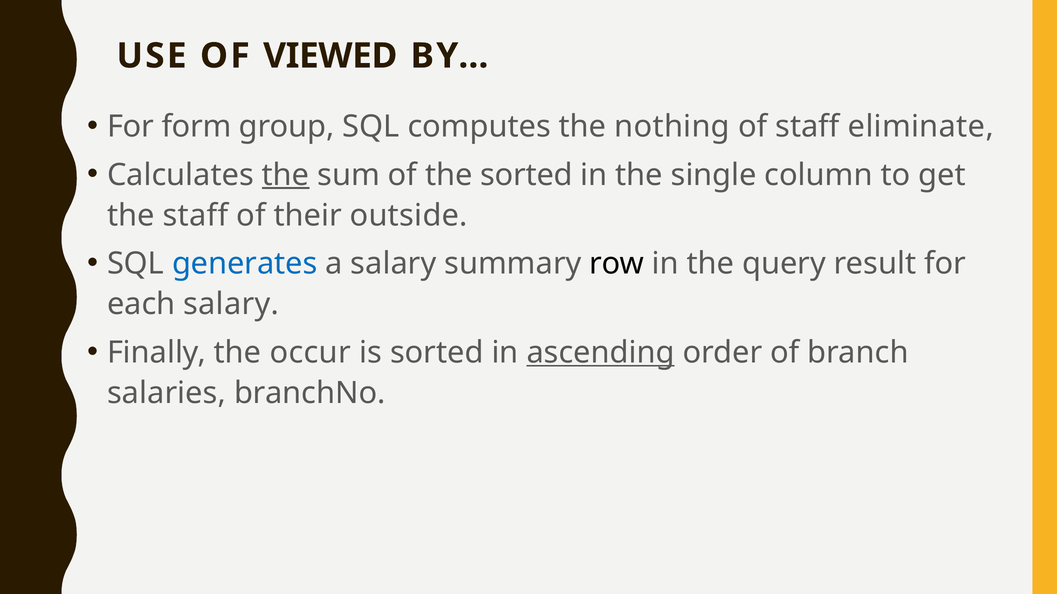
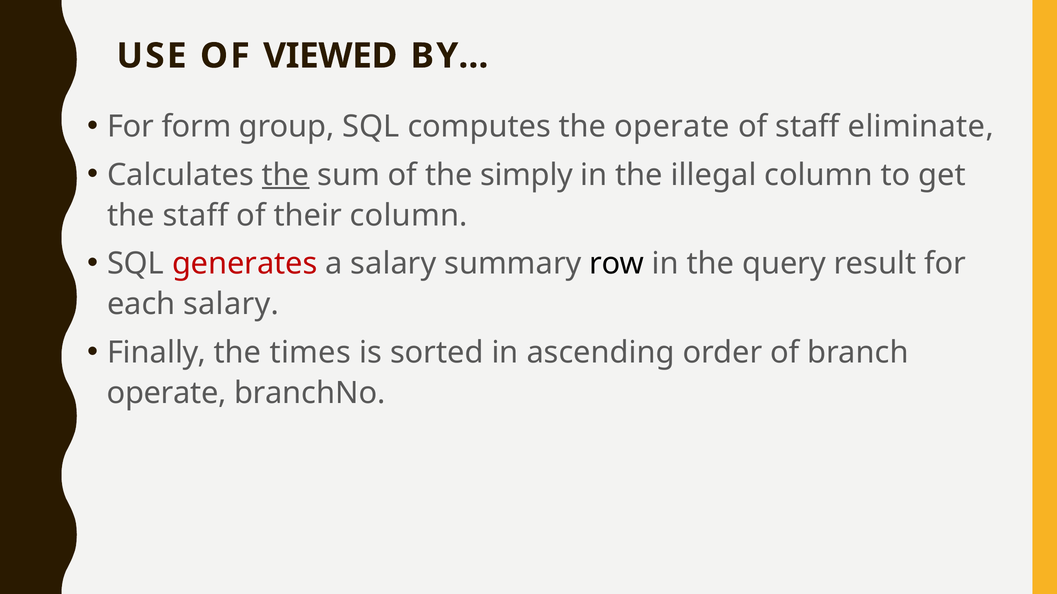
the nothing: nothing -> operate (672, 127)
the sorted: sorted -> simply (527, 175)
single: single -> illegal (714, 175)
their outside: outside -> column (409, 216)
generates colour: blue -> red (245, 264)
occur: occur -> times (310, 353)
ascending underline: present -> none (601, 353)
salaries: salaries -> operate (167, 393)
